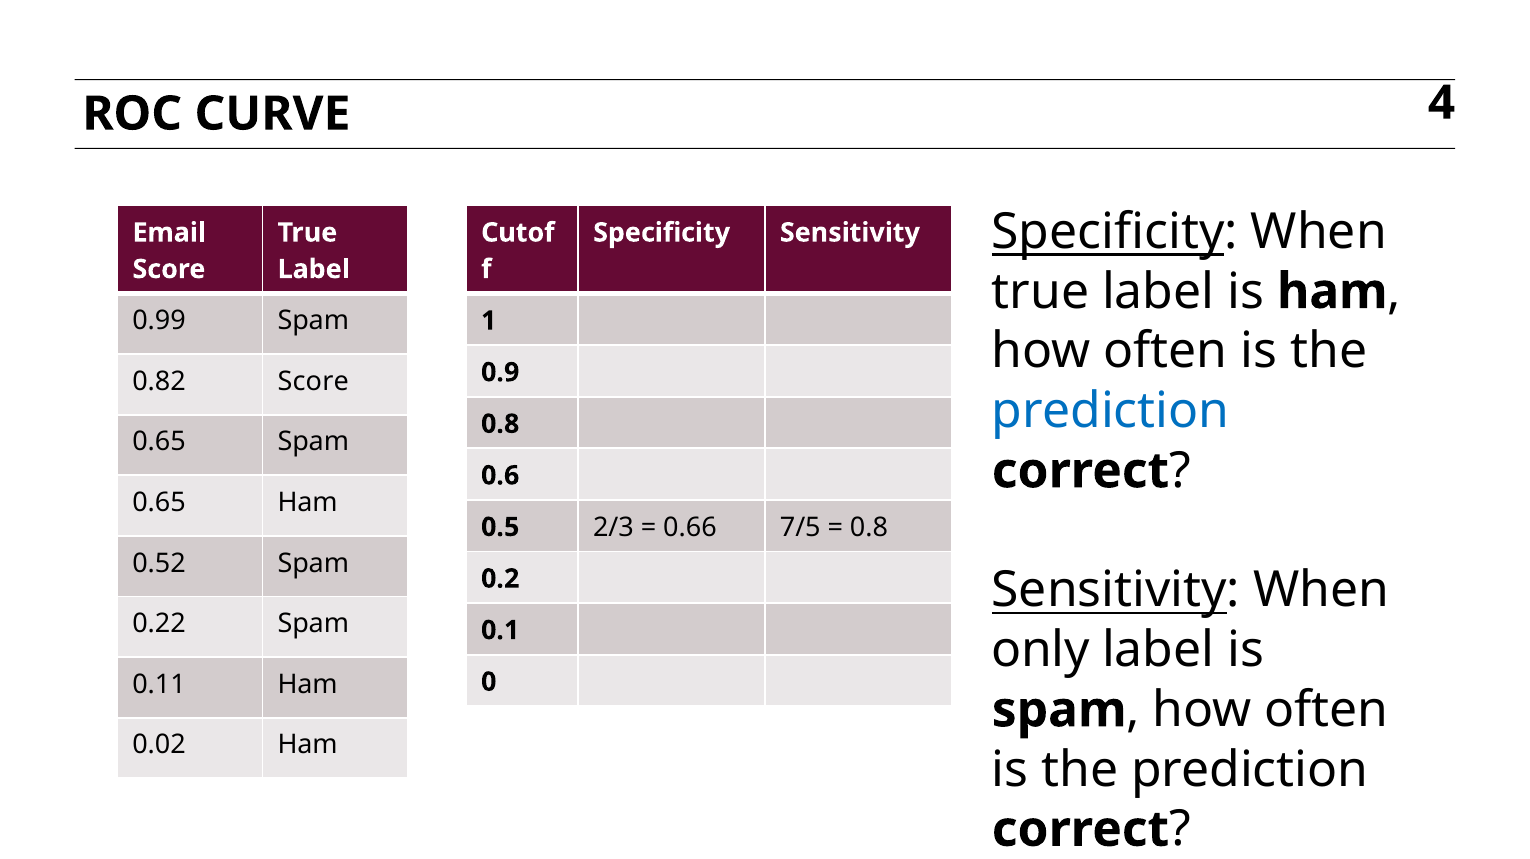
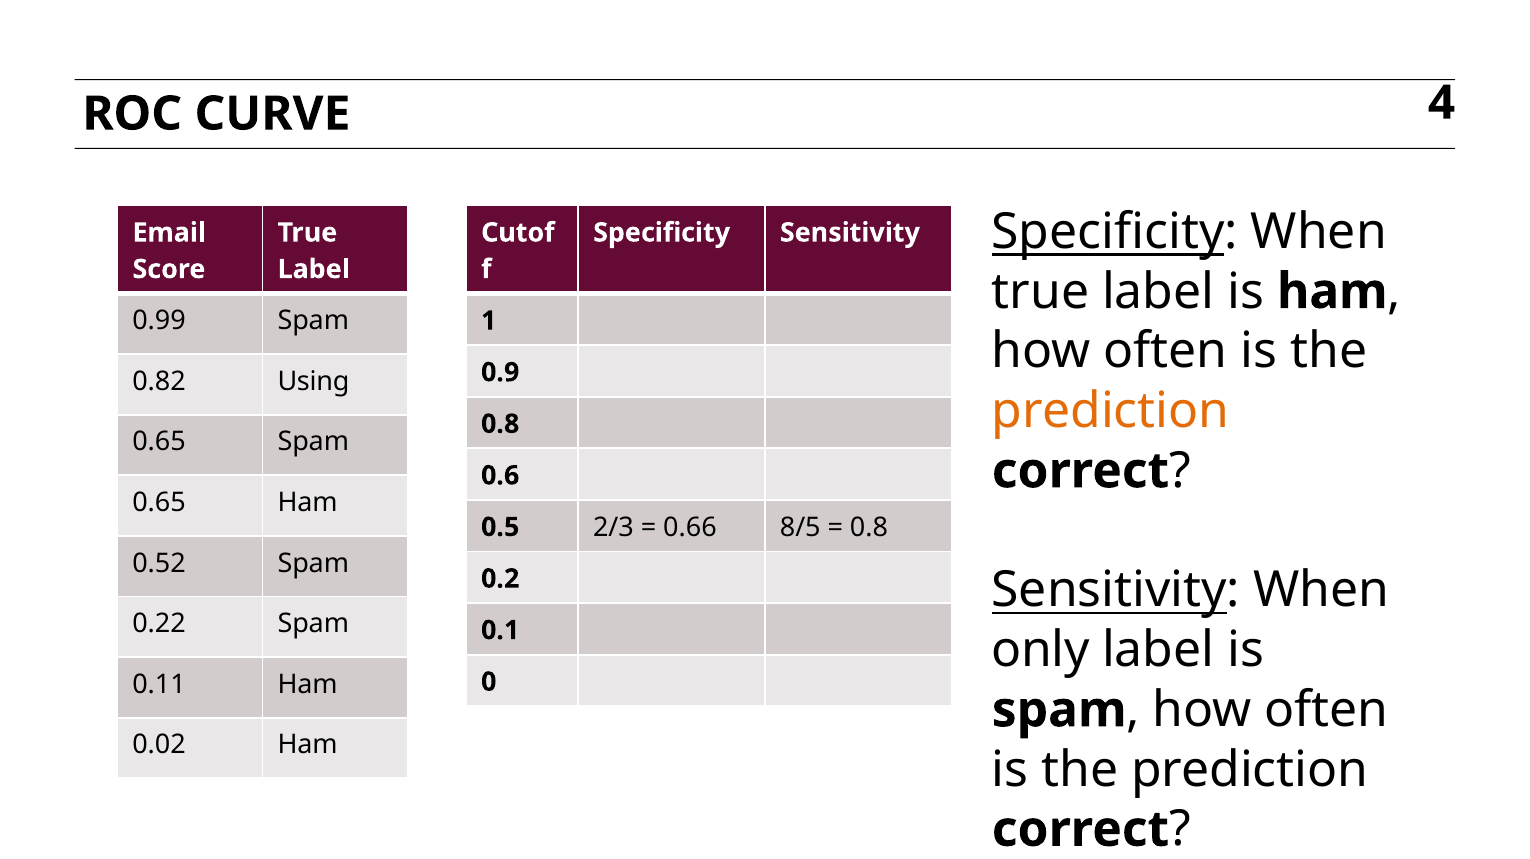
0.82 Score: Score -> Using (313, 381)
prediction colour: blue -> orange (1110, 411)
7/5: 7/5 -> 8/5 (800, 527)
